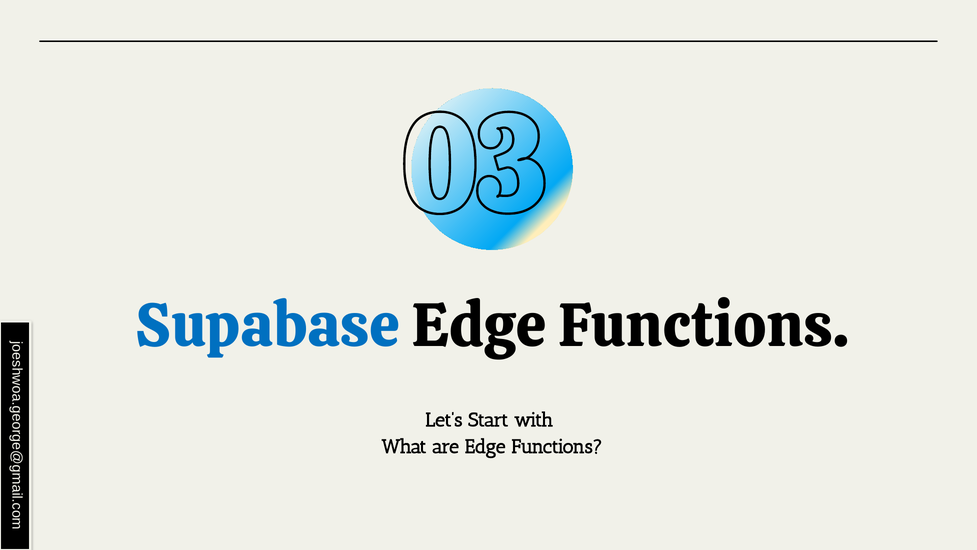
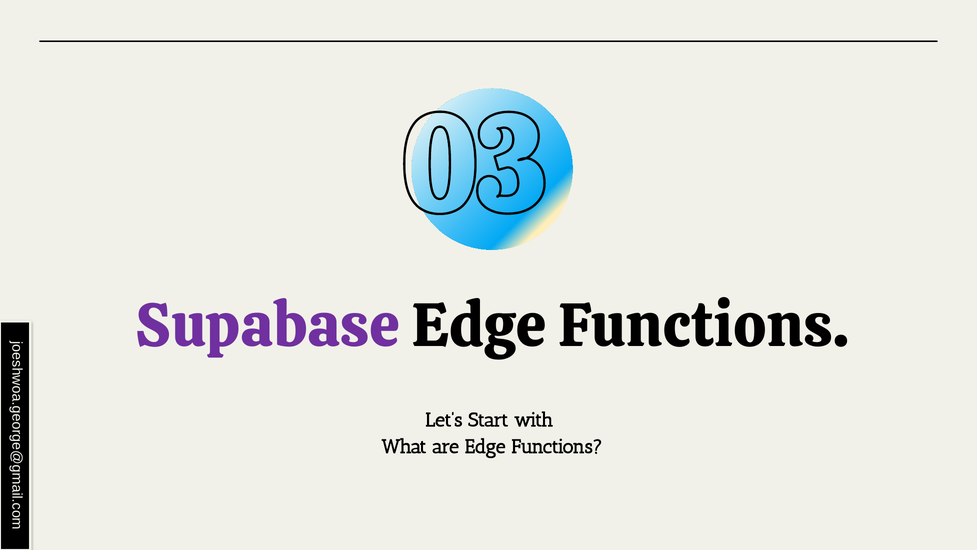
Supabase colour: blue -> purple (268, 326)
